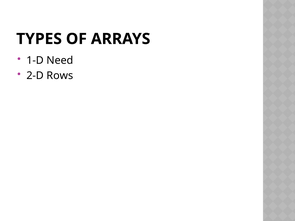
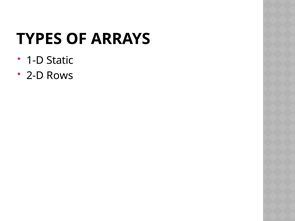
Need: Need -> Static (60, 61)
